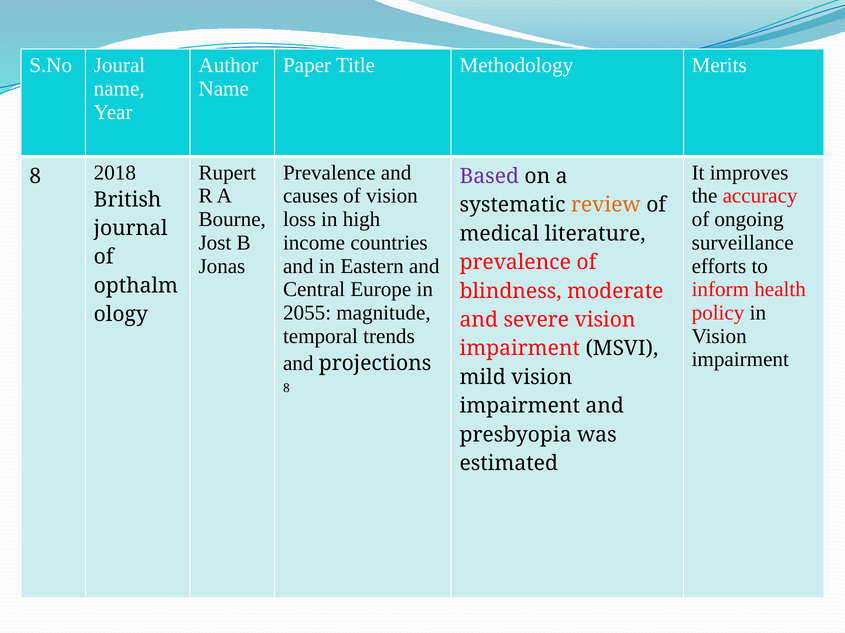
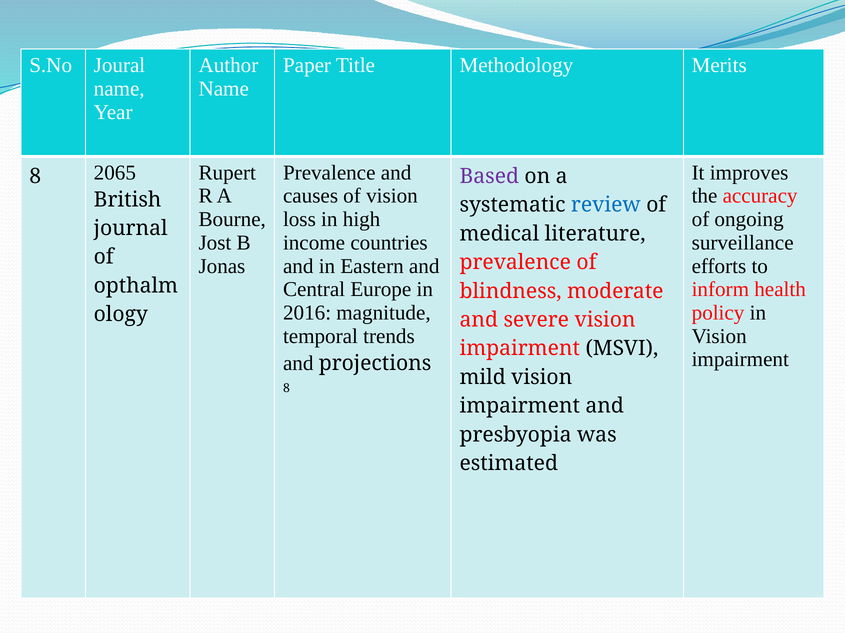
2018: 2018 -> 2065 (115, 173)
review colour: orange -> blue (606, 205)
2055: 2055 -> 2016 (307, 313)
